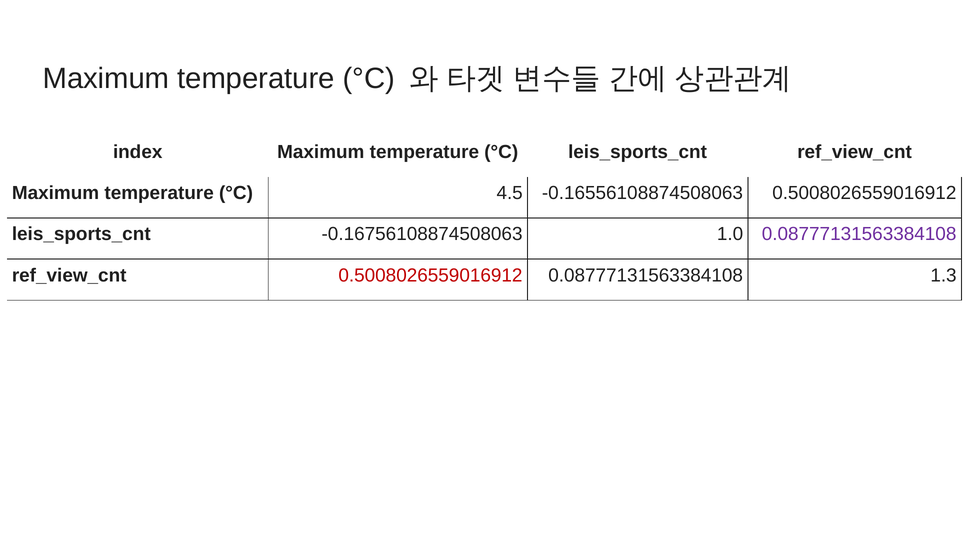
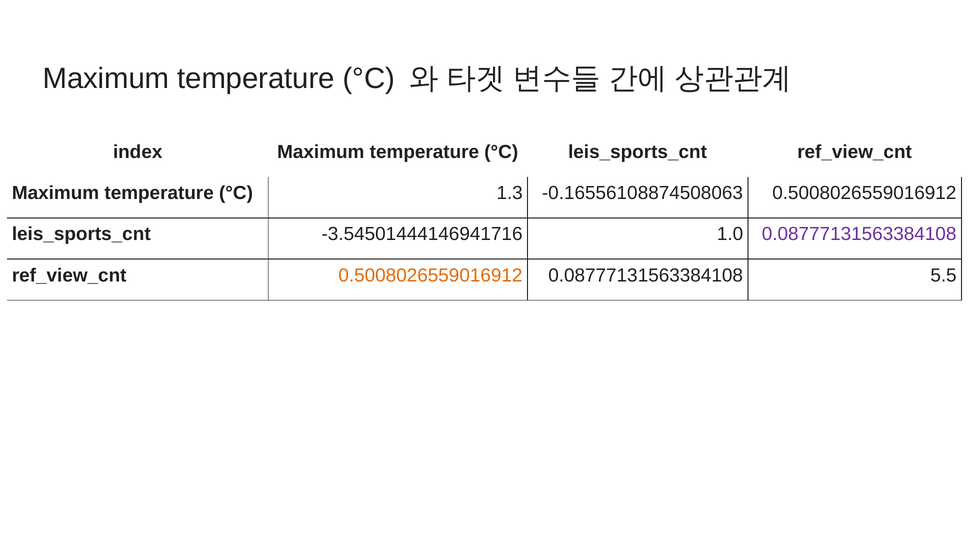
4.5: 4.5 -> 1.3 (510, 193)
-0.16756108874508063: -0.16756108874508063 -> -3.54501444146941716 (422, 234)
0.5008026559016912 colour: red -> orange (430, 275)
1.3: 1.3 -> 5.5 (944, 275)
